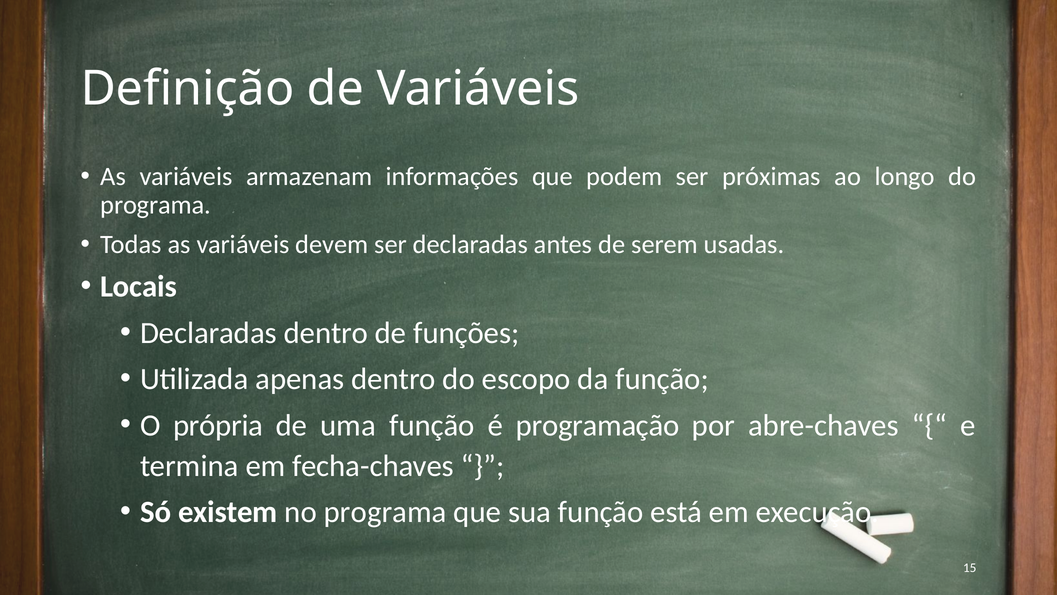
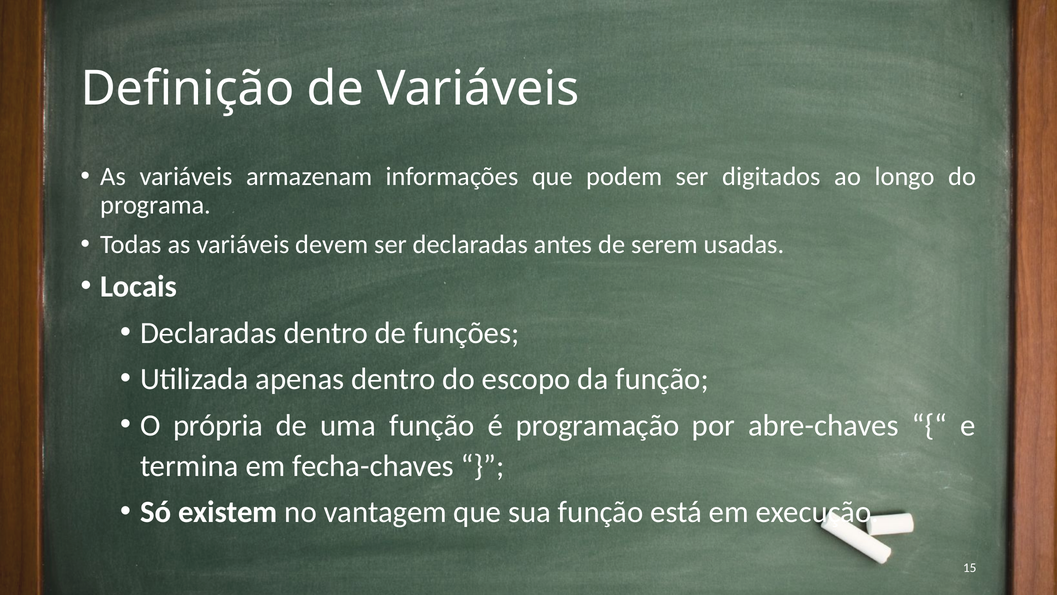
próximas: próximas -> digitados (772, 176)
no programa: programa -> vantagem (385, 512)
